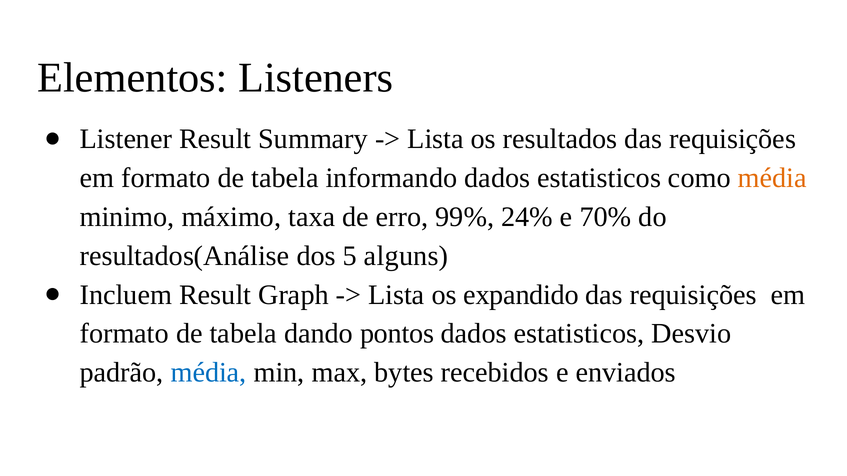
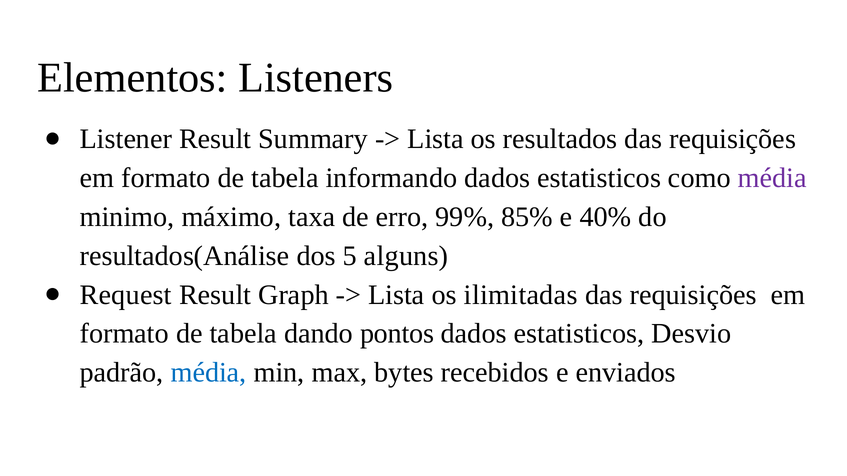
média colour: orange -> purple (772, 178)
24%: 24% -> 85% (527, 217)
70%: 70% -> 40% (605, 217)
Incluem: Incluem -> Request (126, 295)
expandido: expandido -> ilimitadas (521, 295)
